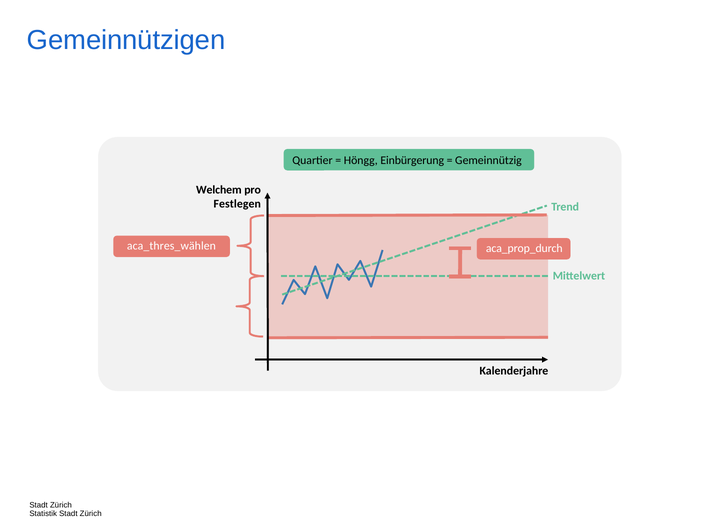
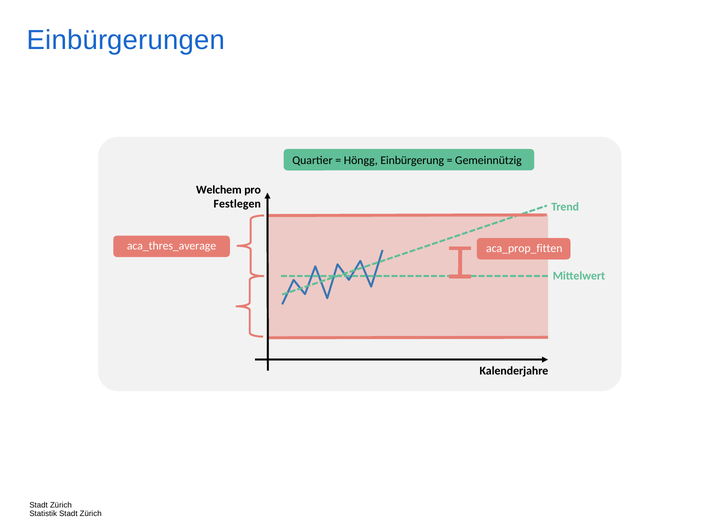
Gemeinnützigen: Gemeinnützigen -> Einbürgerungen (126, 40)
aca_thres_wählen: aca_thres_wählen -> aca_thres_average (172, 246)
aca_prop_durch: aca_prop_durch -> aca_prop_fitten (524, 248)
